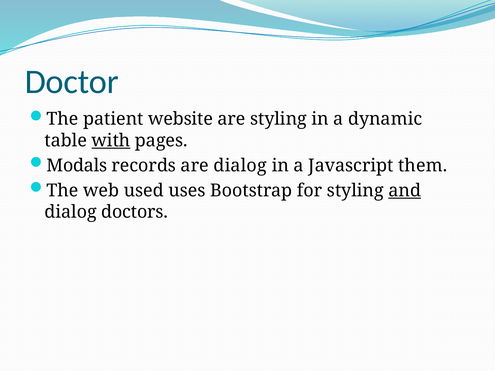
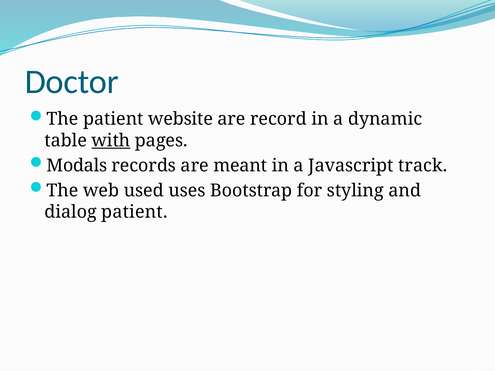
are styling: styling -> record (278, 119)
are dialog: dialog -> meant (240, 166)
them: them -> track (423, 166)
and underline: present -> none (405, 191)
dialog doctors: doctors -> patient (134, 212)
